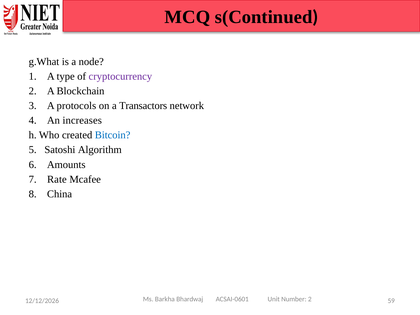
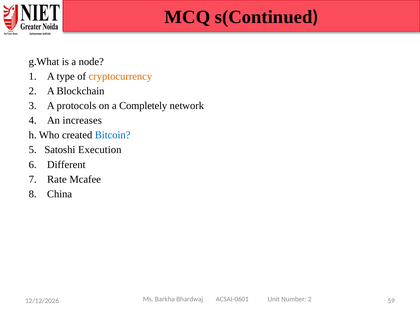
cryptocurrency colour: purple -> orange (120, 76)
Transactors: Transactors -> Completely (143, 106)
Algorithm: Algorithm -> Execution (100, 150)
Amounts: Amounts -> Different (66, 165)
